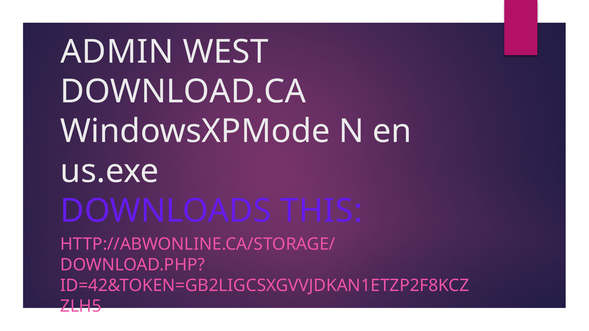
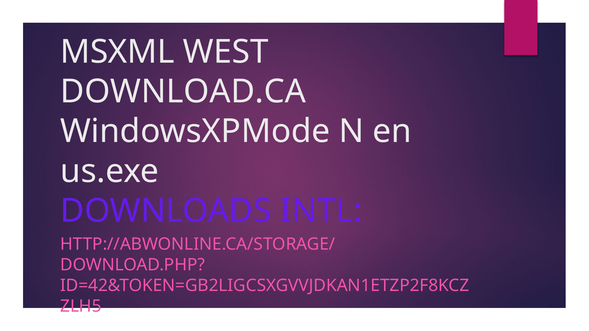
ADMIN: ADMIN -> MSXML (117, 52)
THIS: THIS -> INTL (321, 211)
